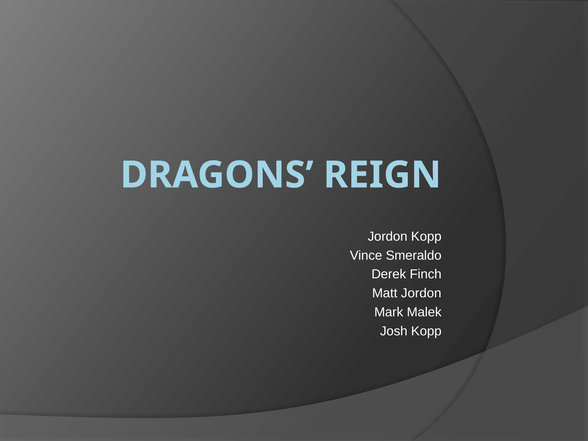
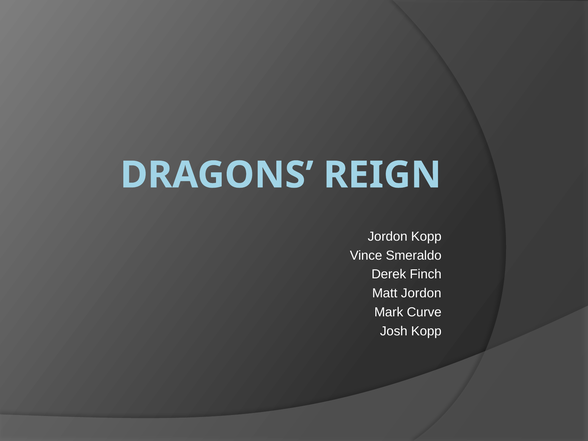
Malek: Malek -> Curve (424, 312)
